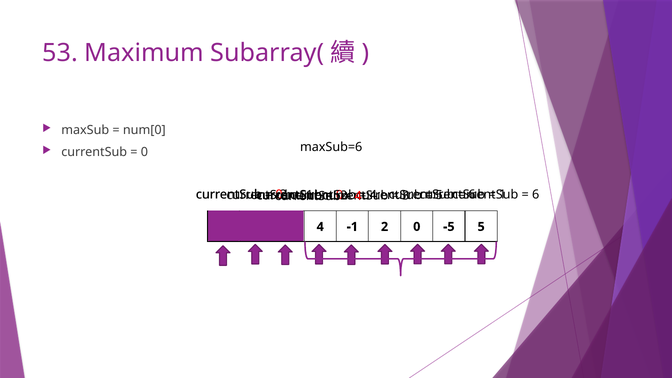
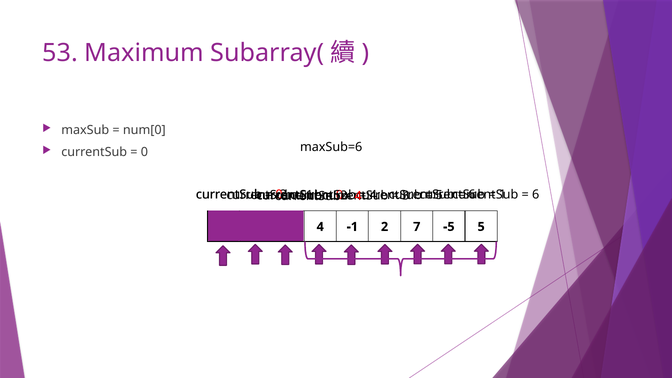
2 0: 0 -> 7 (417, 227)
